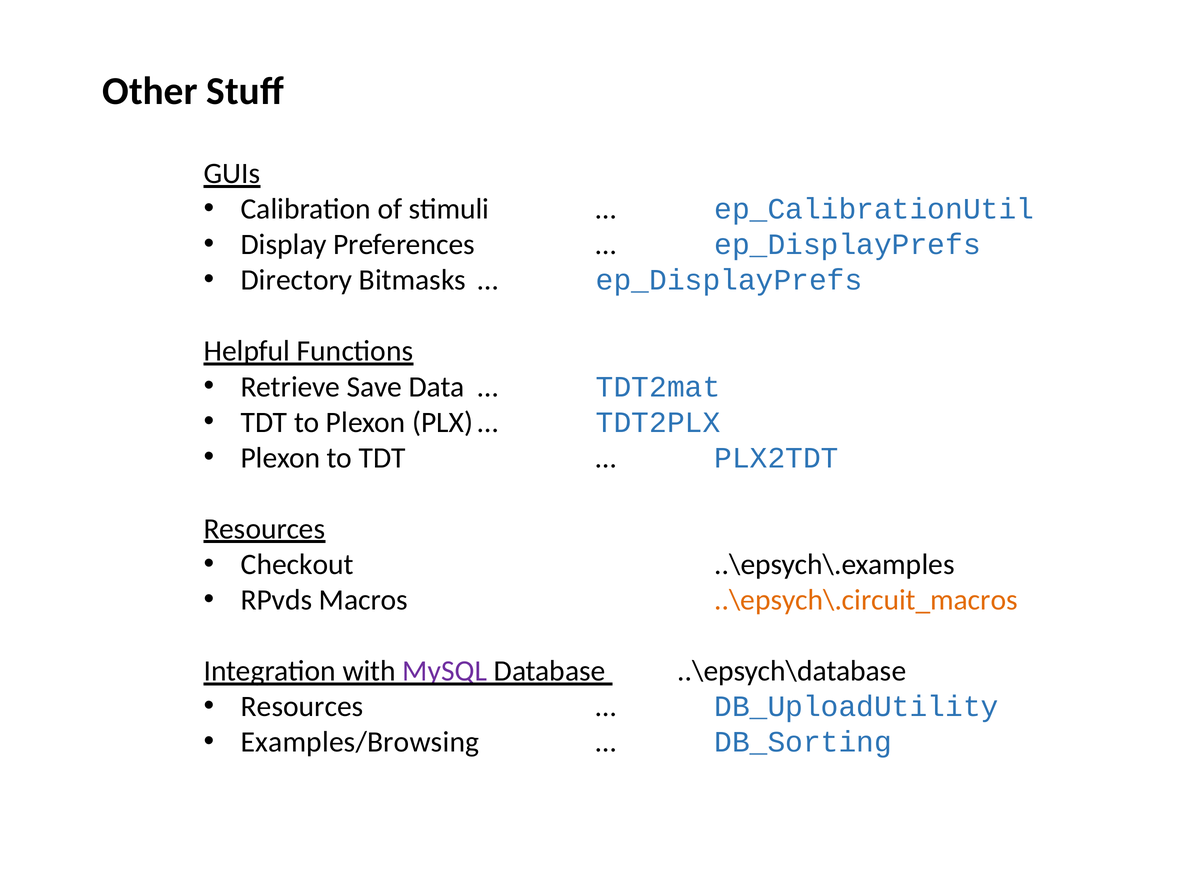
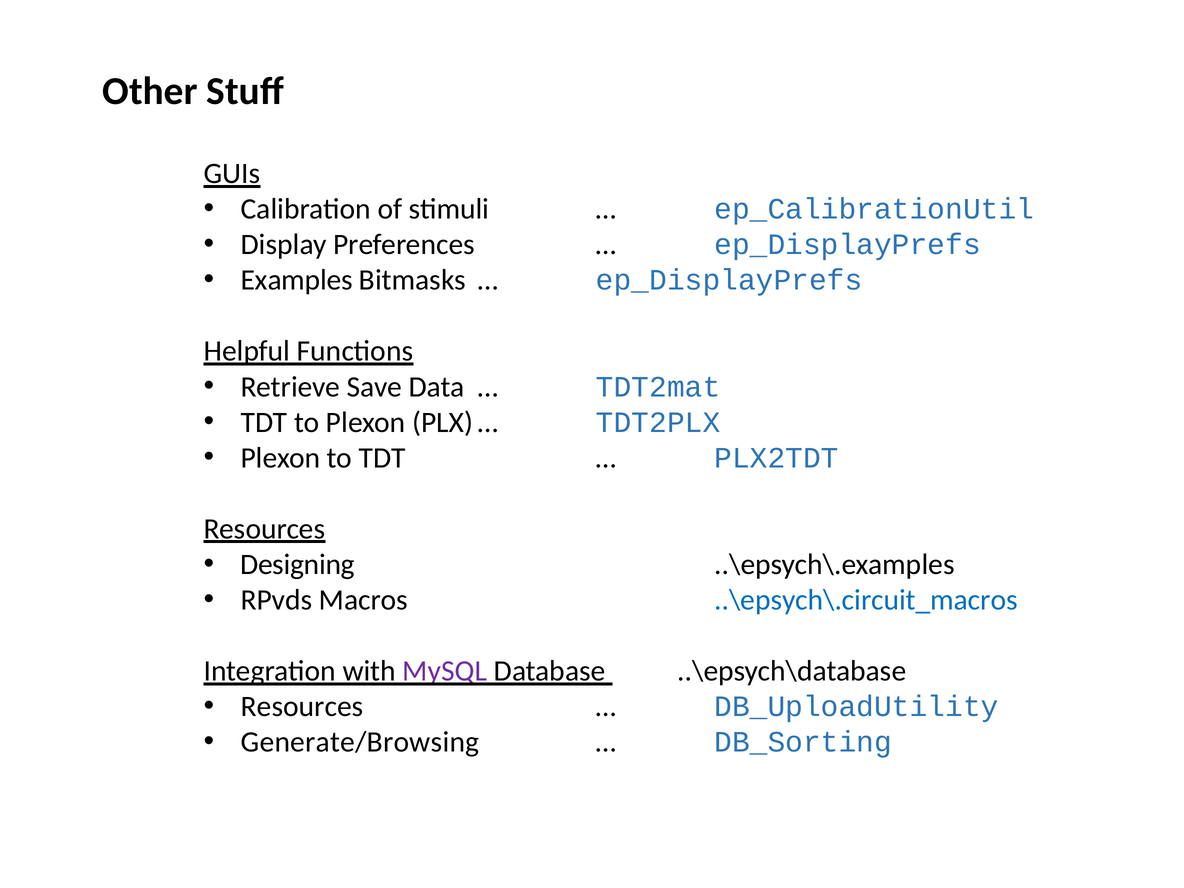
Directory: Directory -> Examples (297, 280)
Checkout: Checkout -> Designing (297, 564)
..\epsych\.circuit_macros colour: orange -> blue (866, 600)
Examples/Browsing: Examples/Browsing -> Generate/Browsing (360, 742)
